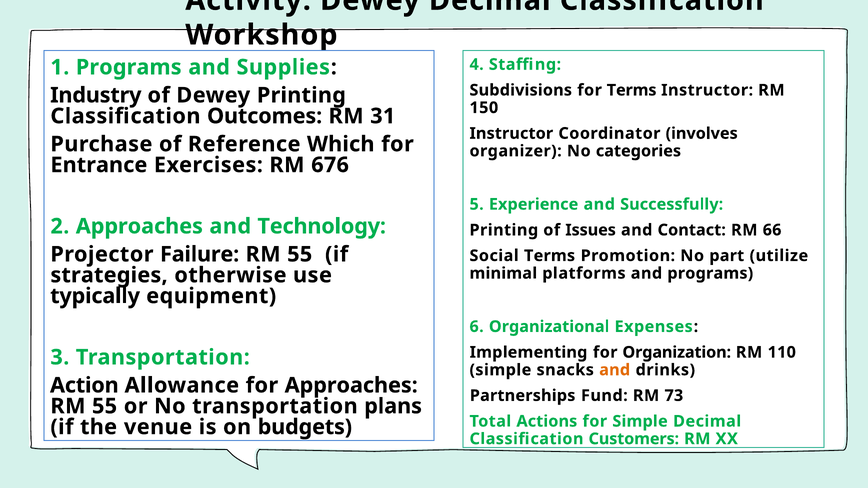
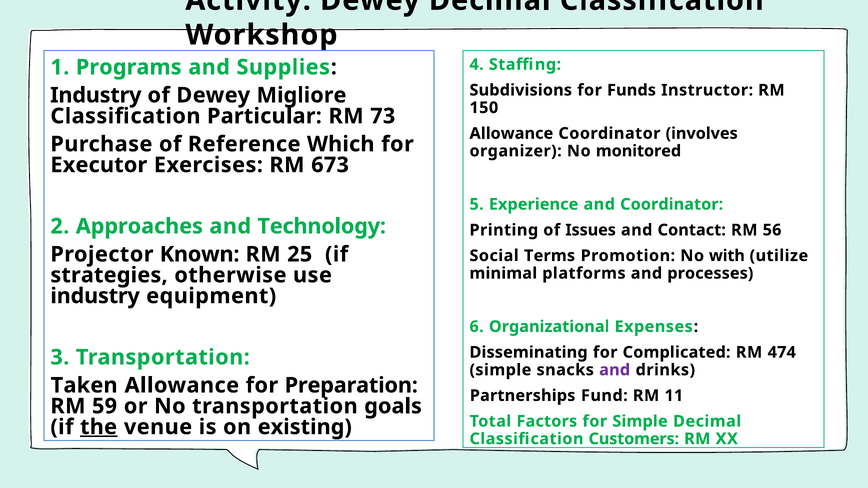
for Terms: Terms -> Funds (632, 90)
Dewey Printing: Printing -> Migliore (302, 95)
Outcomes: Outcomes -> Particular (264, 116)
31: 31 -> 73 (383, 116)
Instructor: Instructor -> Allowance (511, 133)
categories: categories -> monitored (638, 151)
Entrance: Entrance -> Executor (99, 165)
676: 676 -> 673 (330, 165)
and Successfully: Successfully -> Coordinator (672, 204)
66: 66 -> 56 (772, 230)
Failure: Failure -> Known (200, 254)
55: 55 -> 25 (300, 254)
part: part -> with (727, 256)
and programs: programs -> processes (710, 273)
typically: typically -> industry (95, 296)
Implementing: Implementing -> Disseminating (529, 352)
Organization: Organization -> Complicated (677, 352)
110: 110 -> 474 (782, 352)
and colour: orange -> purple (615, 370)
Action: Action -> Taken (84, 386)
for Approaches: Approaches -> Preparation (351, 386)
73: 73 -> 11 (674, 396)
55: 55 -> 59 (105, 406)
plans: plans -> goals (393, 406)
Actions: Actions -> Factors (547, 421)
the underline: none -> present (99, 427)
budgets: budgets -> existing (305, 427)
